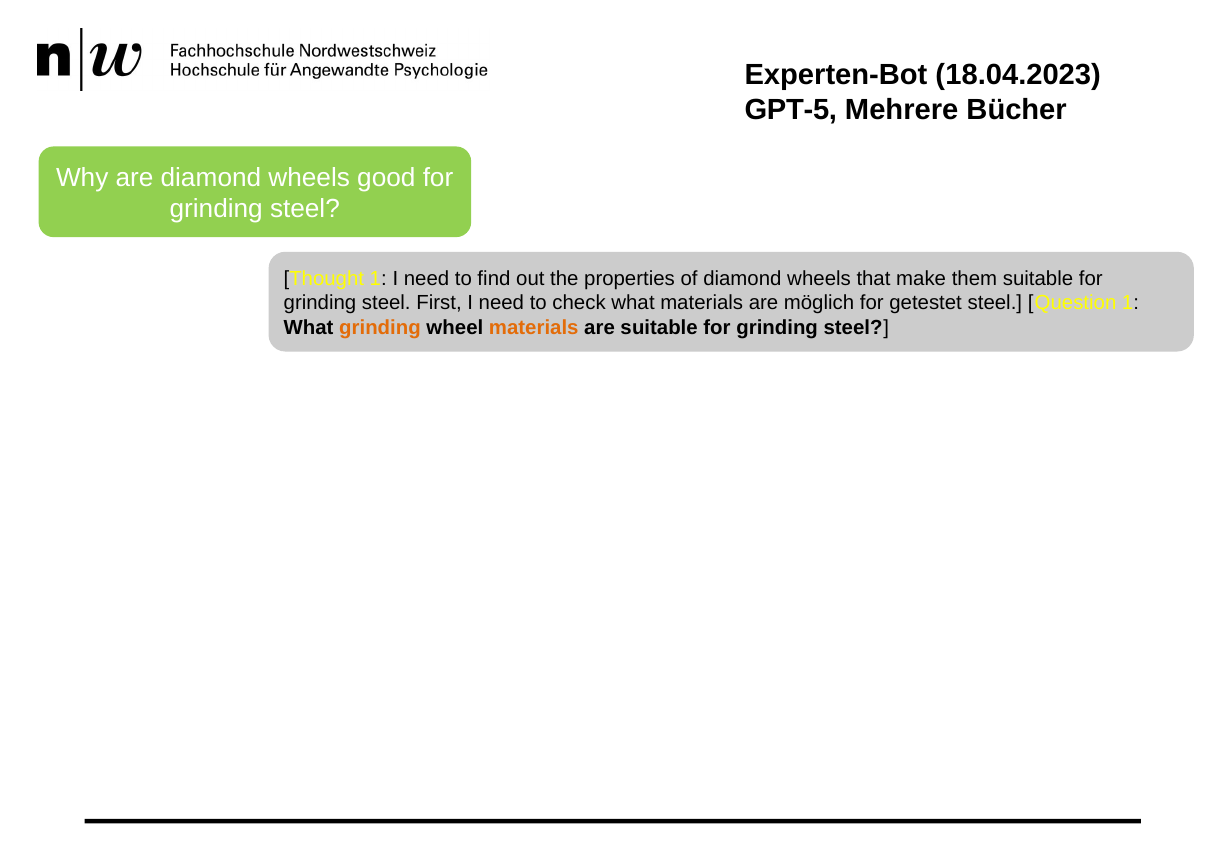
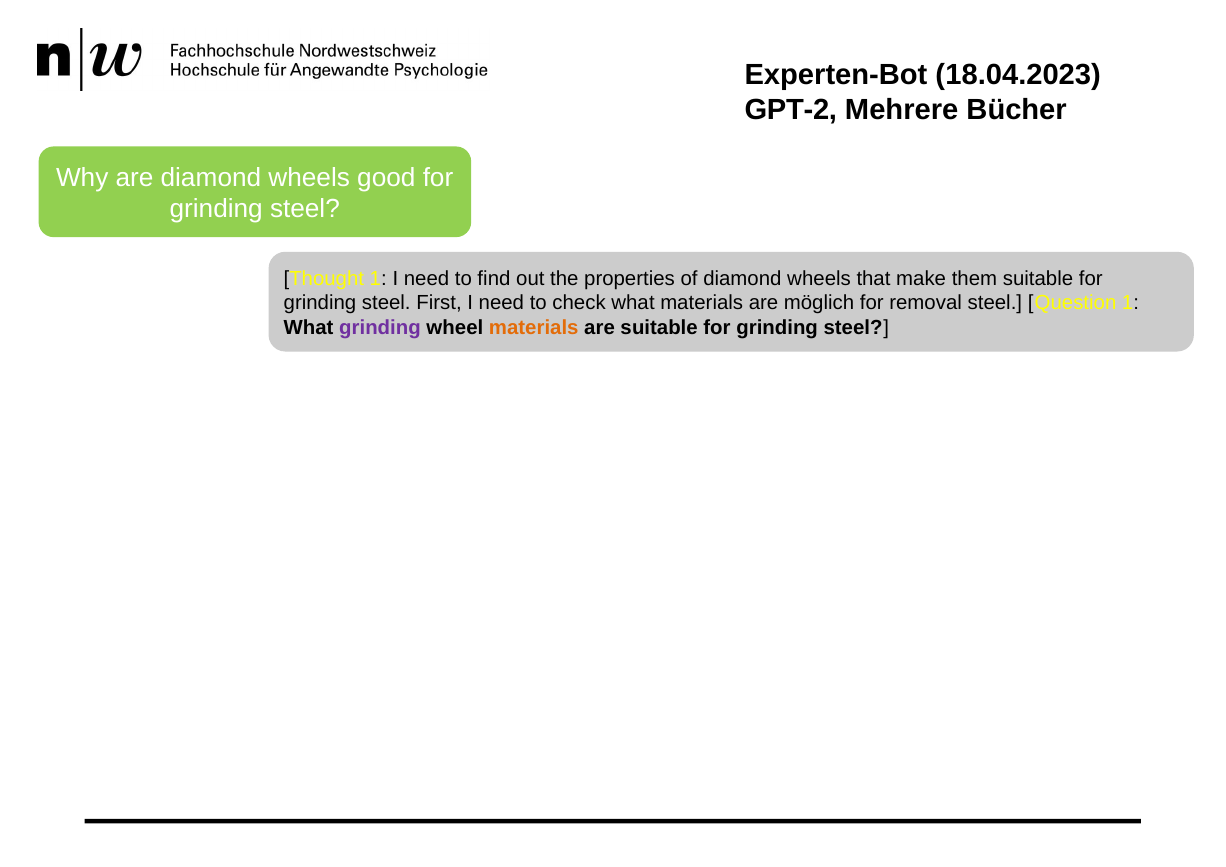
GPT-5: GPT-5 -> GPT-2 (791, 110)
getestet: getestet -> removal (926, 303)
grinding colour: orange -> purple (380, 328)
